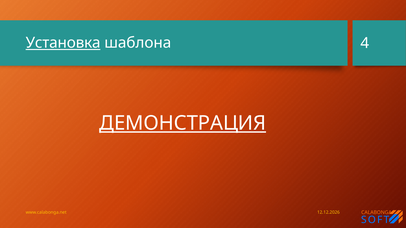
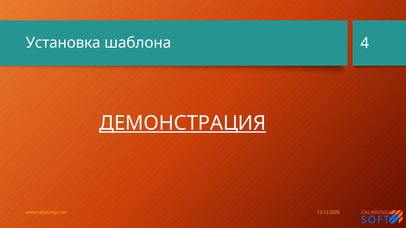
Установка underline: present -> none (63, 43)
